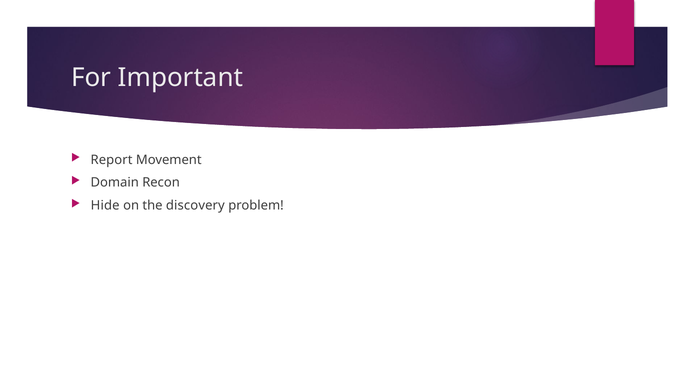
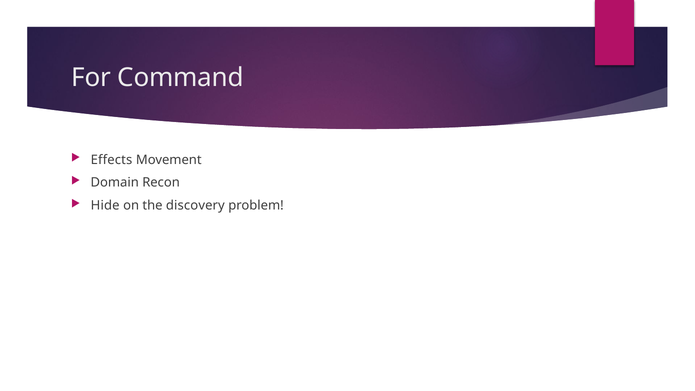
Important: Important -> Command (181, 77)
Report: Report -> Effects (112, 160)
